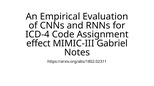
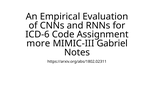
ICD-4: ICD-4 -> ICD-6 (37, 35)
effect: effect -> more (38, 44)
